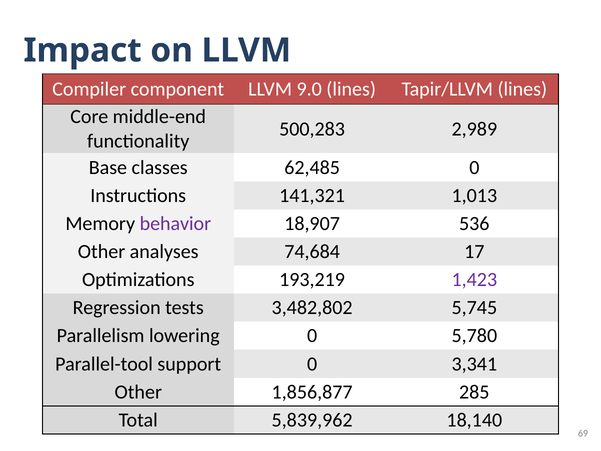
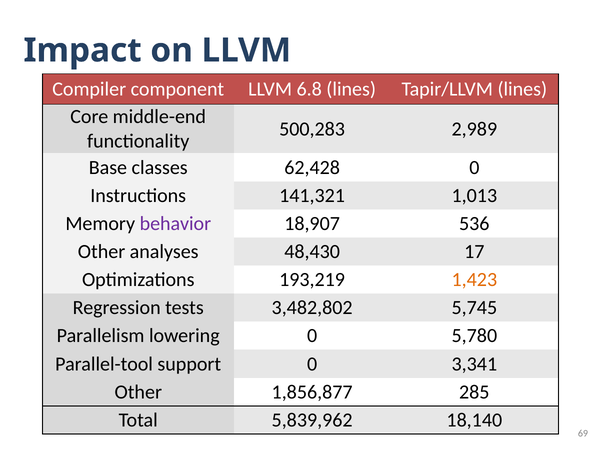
9.0: 9.0 -> 6.8 (309, 89)
62,485: 62,485 -> 62,428 (312, 167)
74,684: 74,684 -> 48,430 (312, 252)
1,423 colour: purple -> orange (474, 280)
